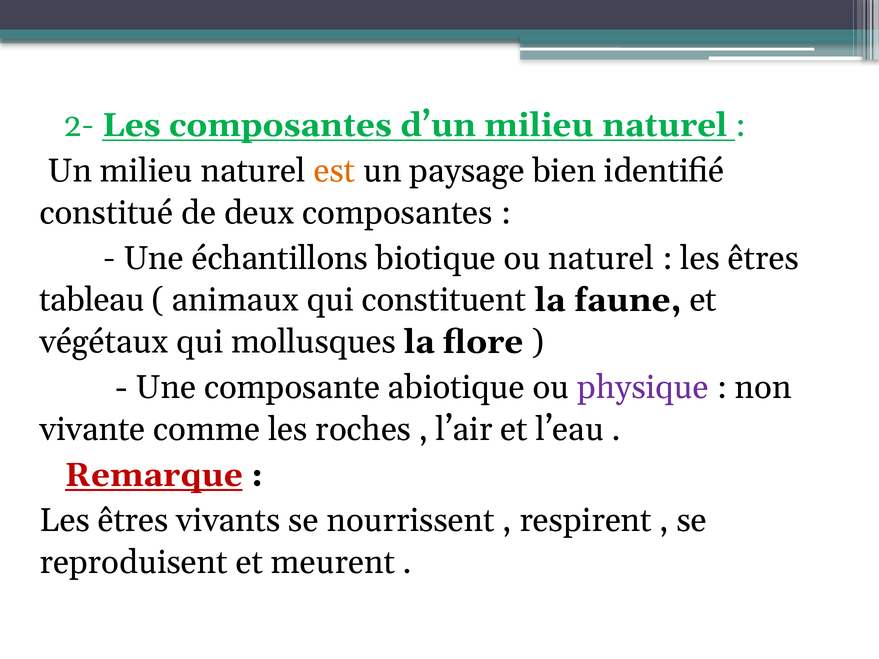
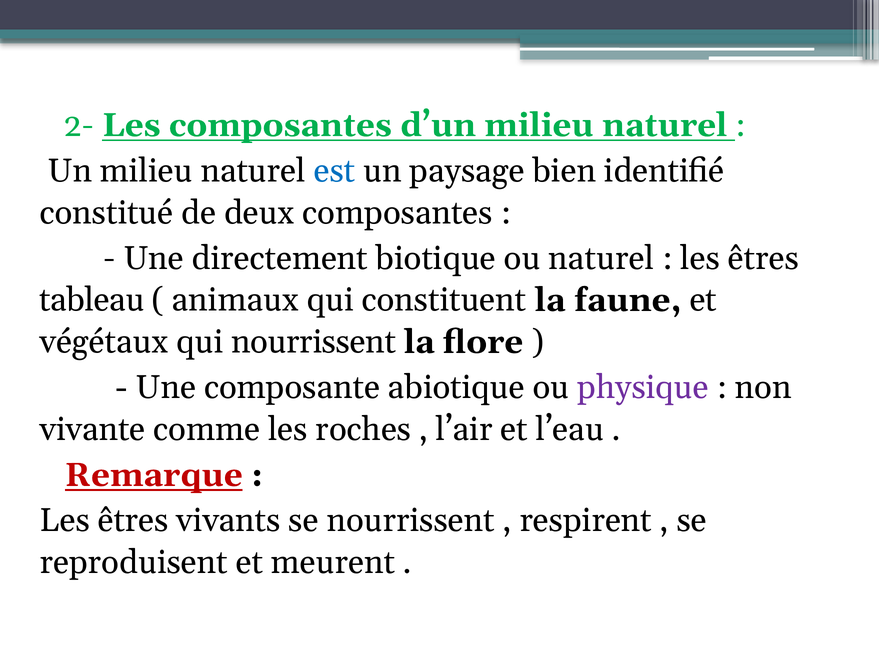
est colour: orange -> blue (334, 171)
échantillons: échantillons -> directement (280, 258)
qui mollusques: mollusques -> nourrissent (314, 342)
